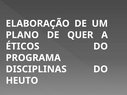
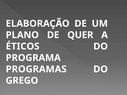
DISCIPLINAS: DISCIPLINAS -> PROGRAMAS (36, 69)
HEUTO: HEUTO -> GREGO (22, 81)
